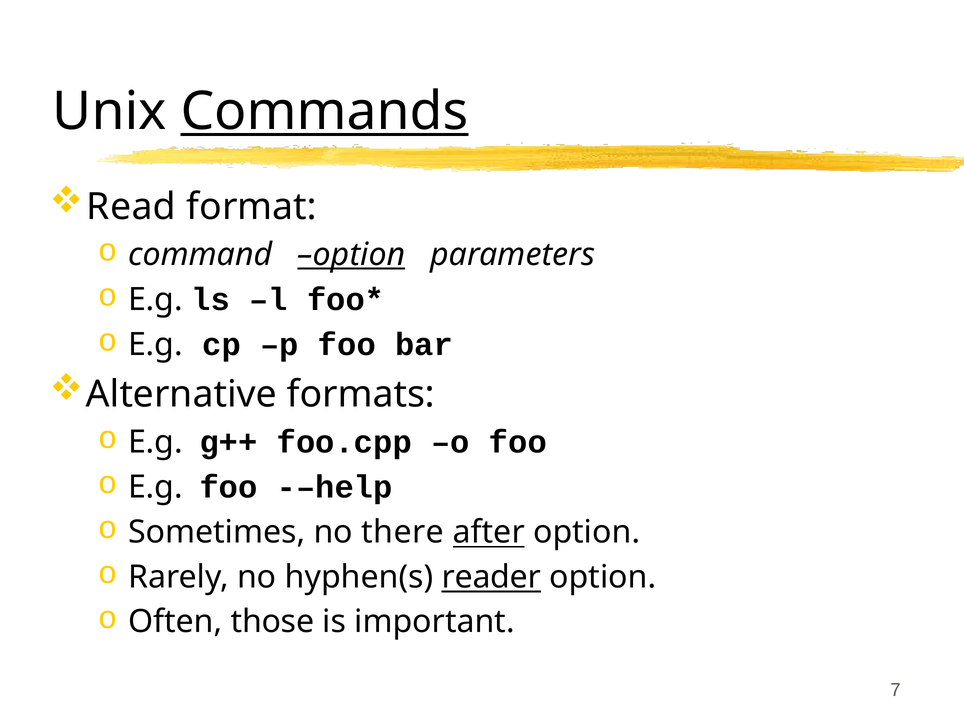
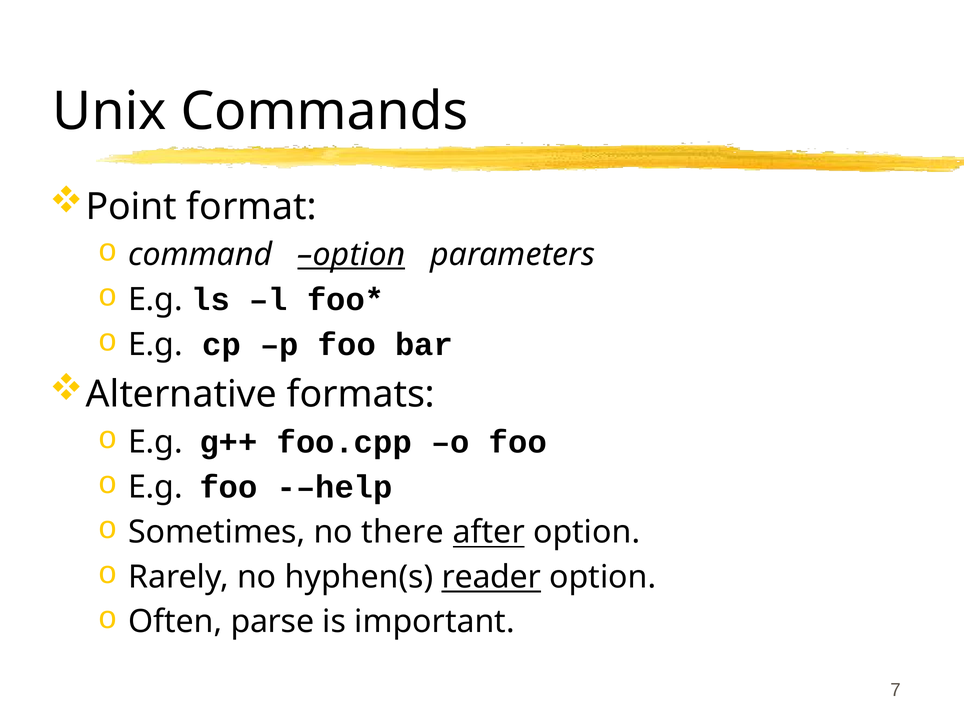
Commands underline: present -> none (324, 111)
Read: Read -> Point (131, 207)
those: those -> parse (272, 622)
